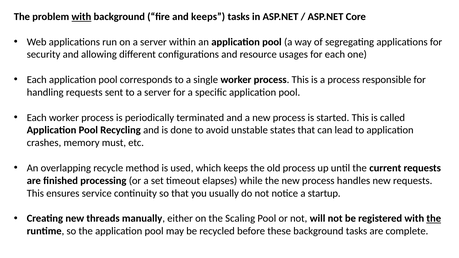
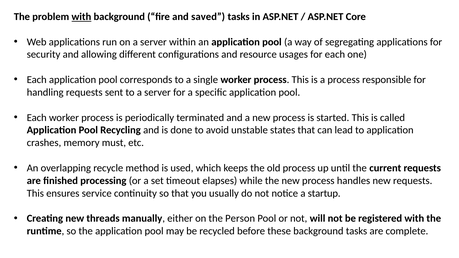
and keeps: keeps -> saved (208, 17)
Scaling: Scaling -> Person (240, 219)
the underline: present -> none (434, 219)
